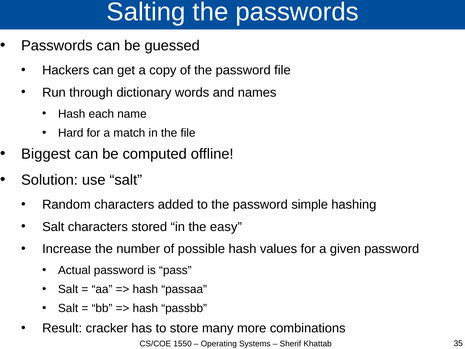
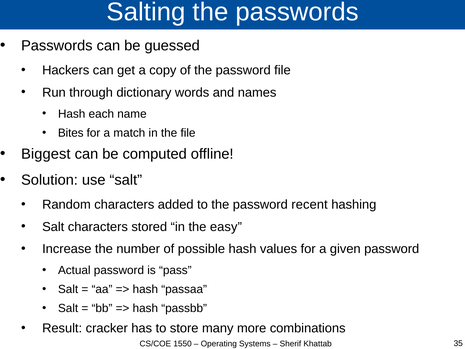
Hard: Hard -> Bites (71, 133)
simple: simple -> recent (310, 205)
